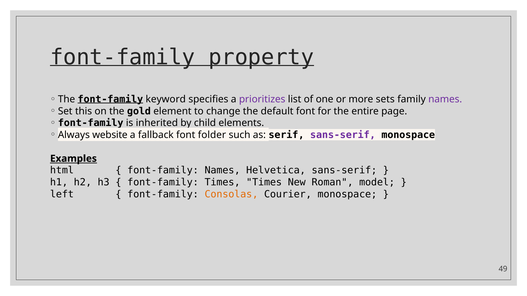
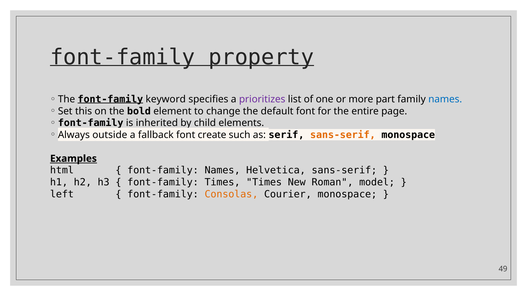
sets: sets -> part (385, 100)
names colour: purple -> blue (445, 100)
gold: gold -> bold (139, 111)
website: website -> outside (110, 135)
folder: folder -> create (212, 135)
sans-serif colour: purple -> orange (343, 135)
